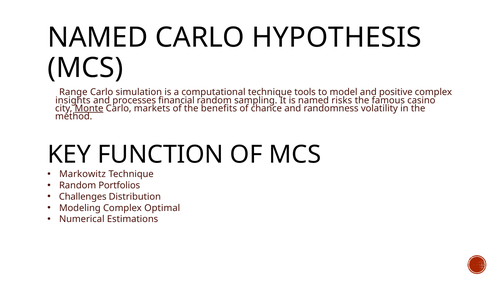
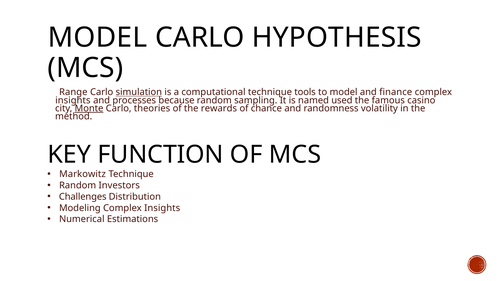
NAMED: NAMED -> MODEL (98, 38)
simulation underline: none -> present (139, 92)
positive: positive -> finance (396, 92)
financial: financial -> because (176, 100)
risks: risks -> used (342, 100)
markets: markets -> theories (152, 108)
benefits: benefits -> rewards (219, 108)
Portfolios: Portfolios -> Investors (119, 186)
Modeling Complex Optimal: Optimal -> Insights (162, 208)
